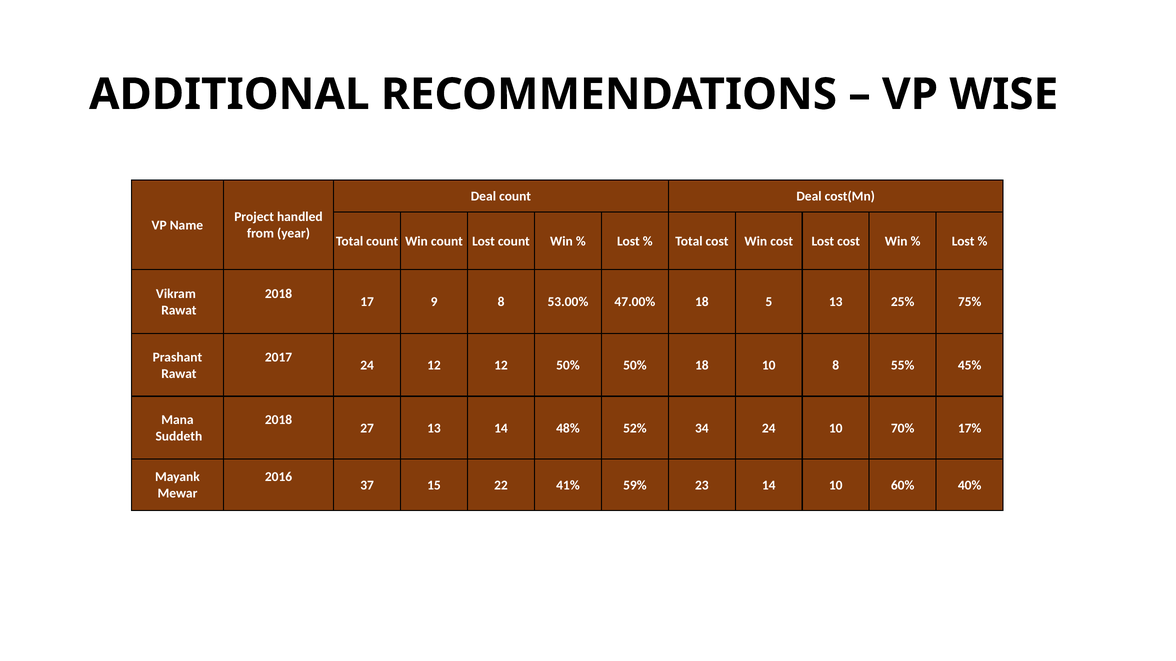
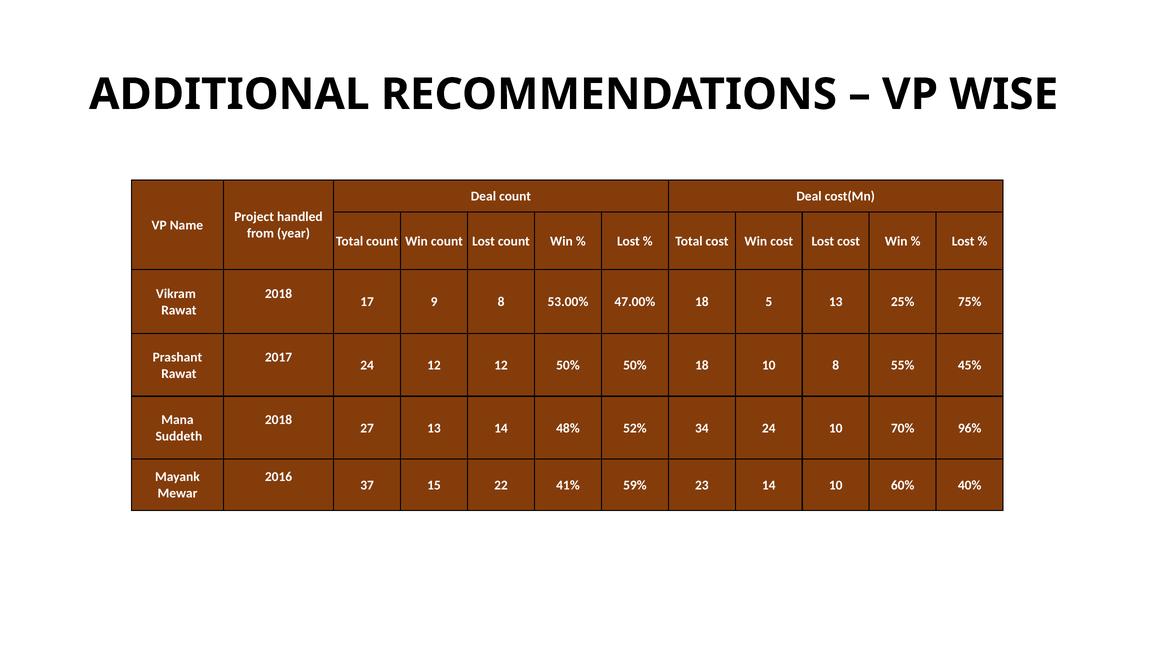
17%: 17% -> 96% (970, 428)
